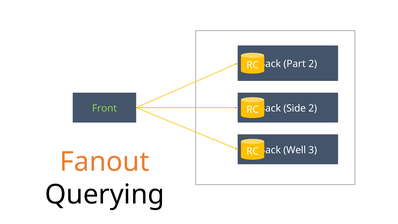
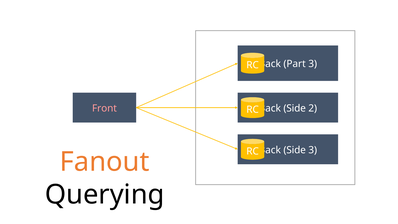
Part 2: 2 -> 3 (313, 64)
Front colour: light green -> pink (104, 108)
Well: Well -> Side (295, 150)
